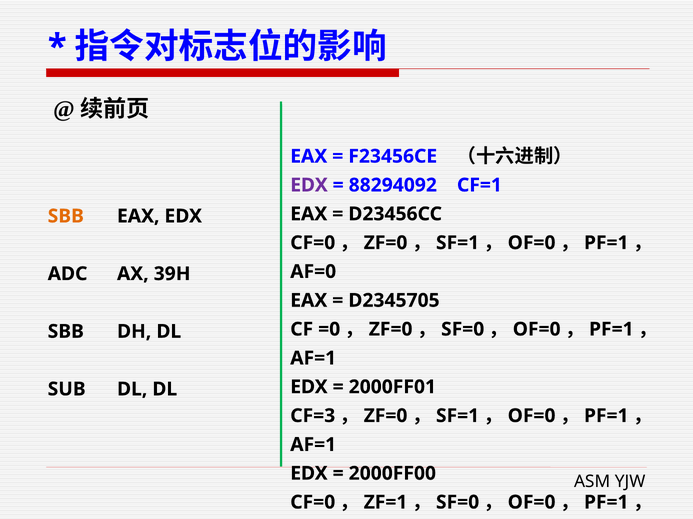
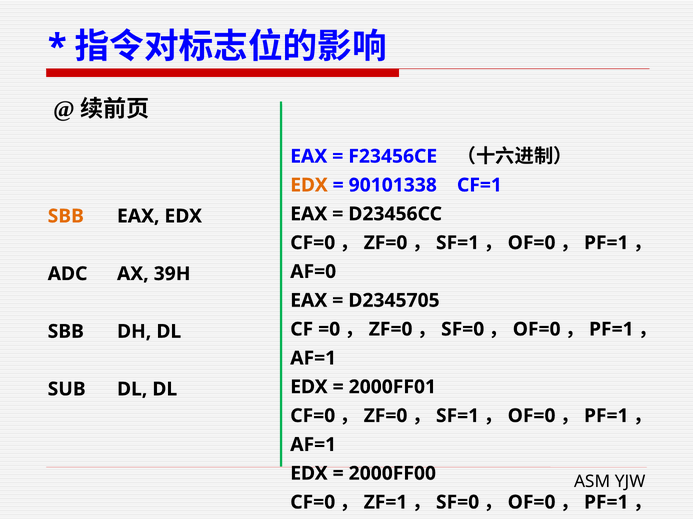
EDX colour: purple -> orange (309, 185)
88294092: 88294092 -> 90101338 (393, 185)
CF=3: CF=3 -> CF=0 (313, 416)
